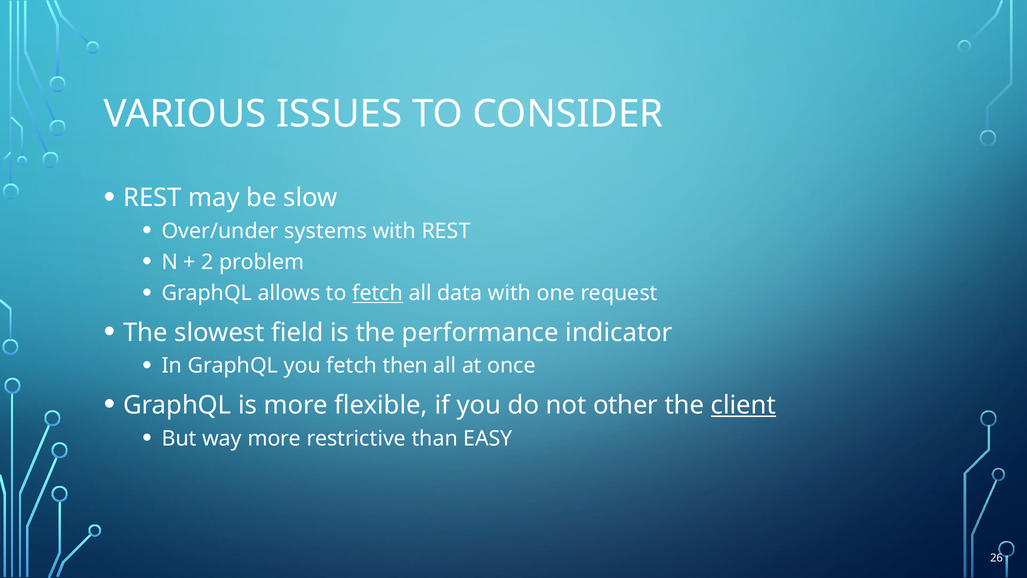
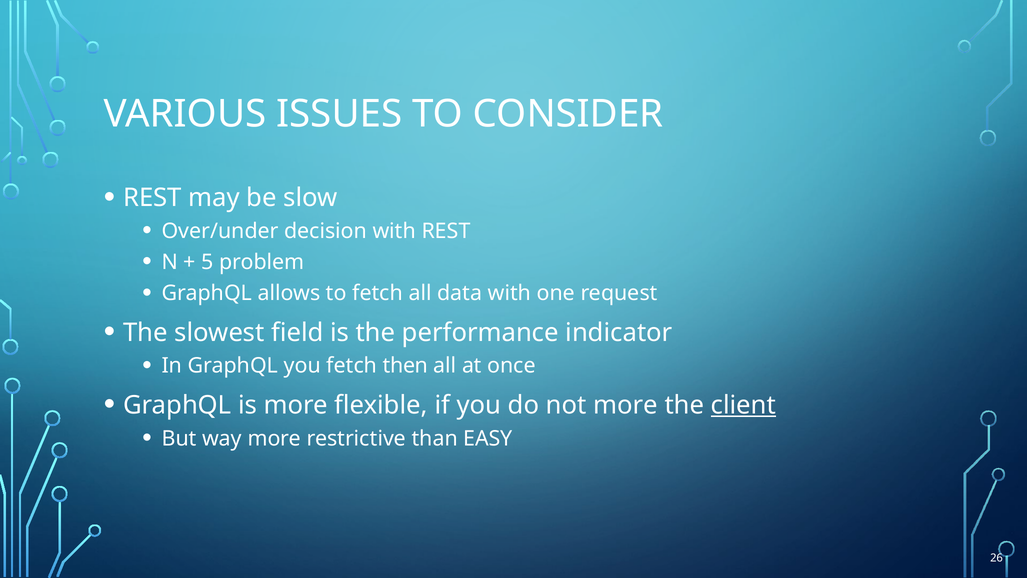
systems: systems -> decision (326, 231)
2: 2 -> 5 (207, 262)
fetch underline: present -> none (378, 293)
not other: other -> more (625, 405)
